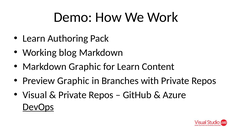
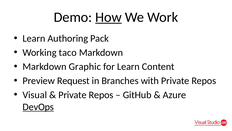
How underline: none -> present (108, 17)
blog: blog -> taco (68, 52)
Preview Graphic: Graphic -> Request (73, 80)
